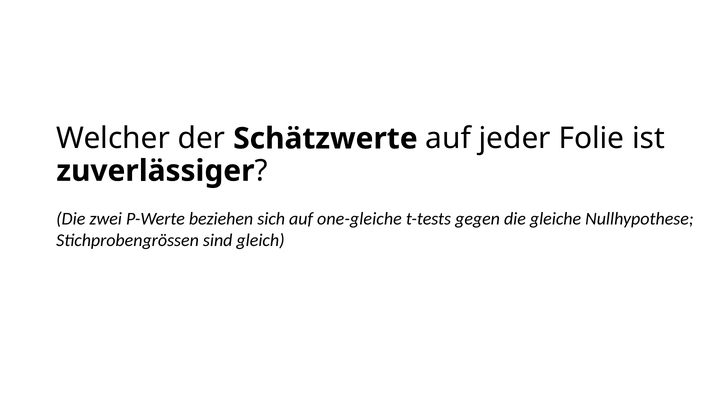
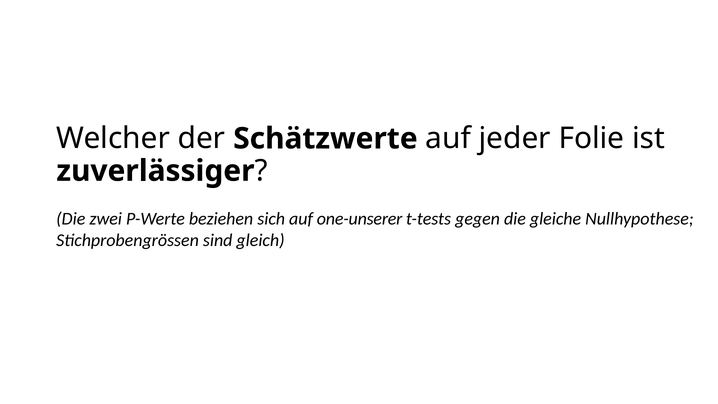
one-gleiche: one-gleiche -> one-unserer (360, 219)
